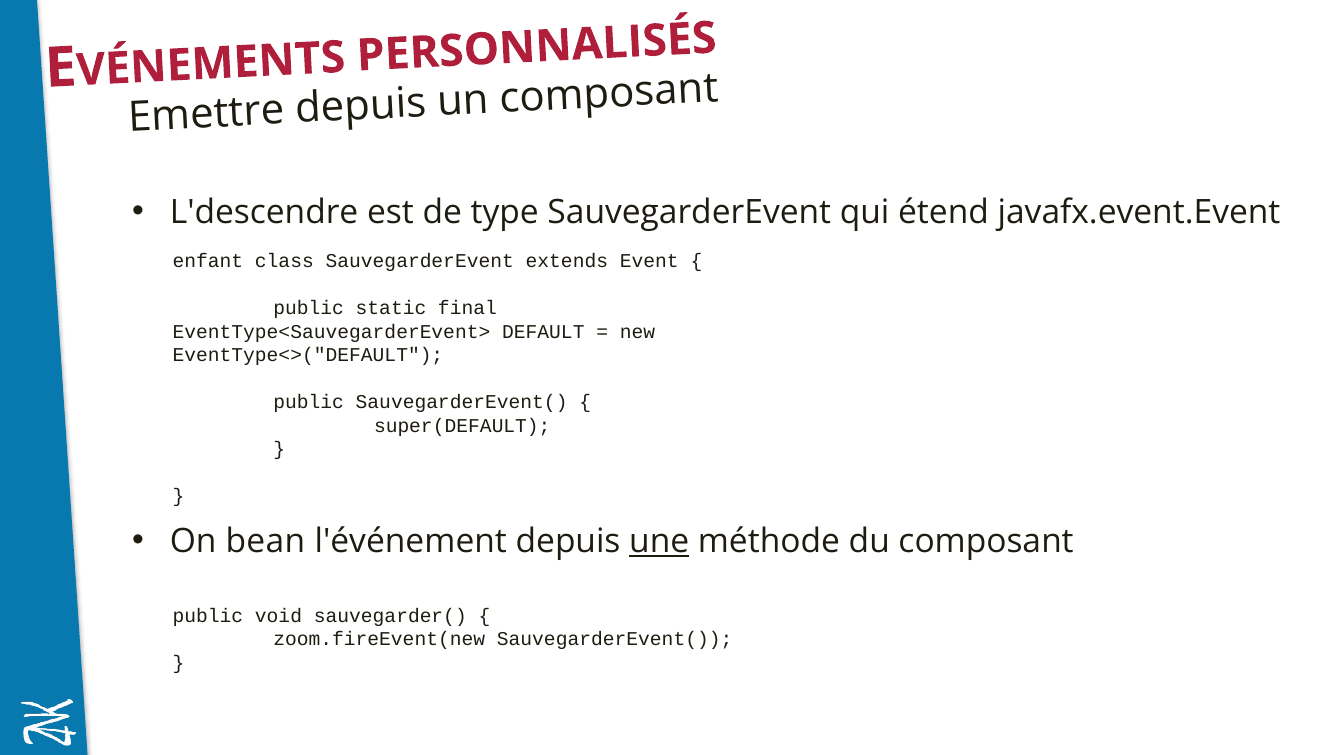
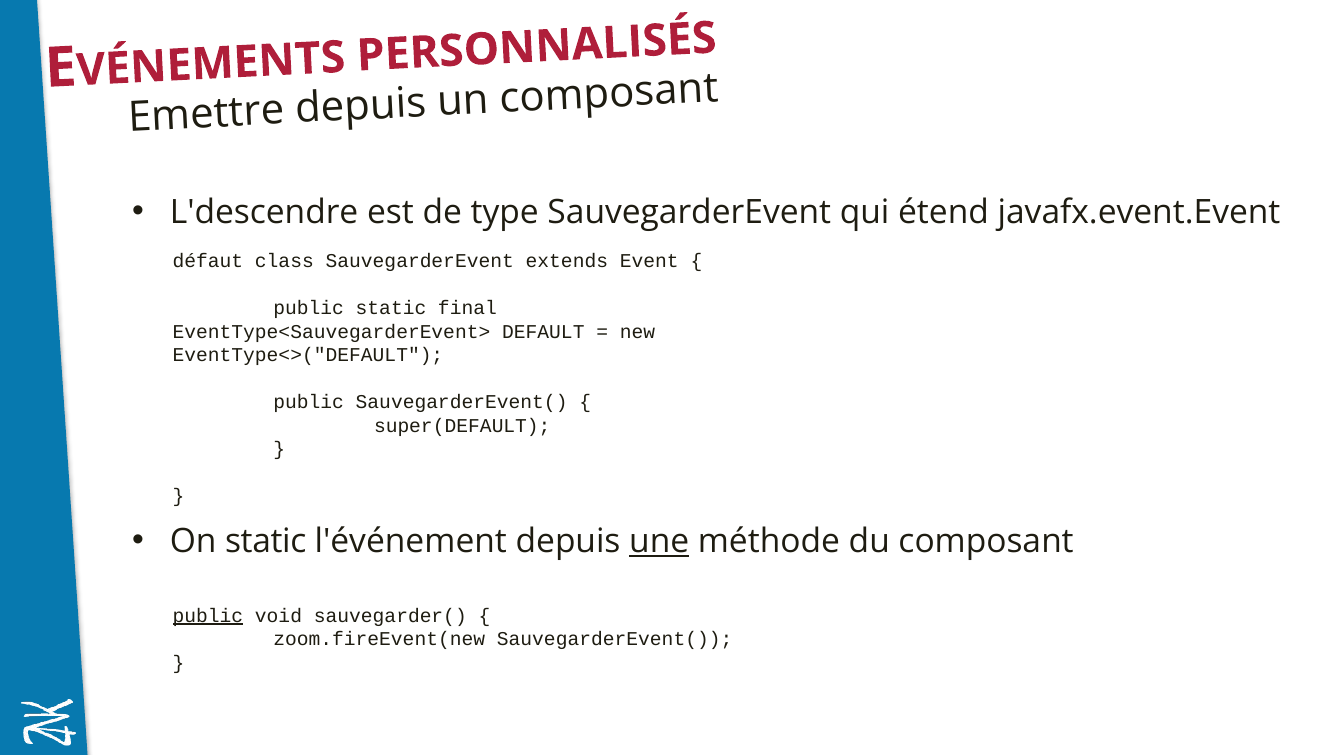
enfant: enfant -> défaut (208, 261)
On bean: bean -> static (266, 542)
public underline: none -> present (208, 616)
